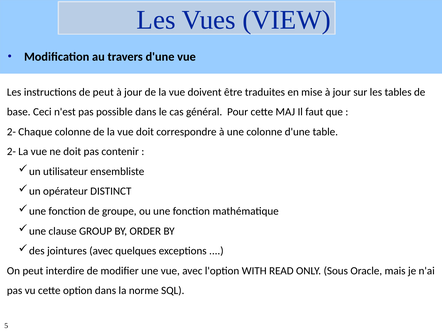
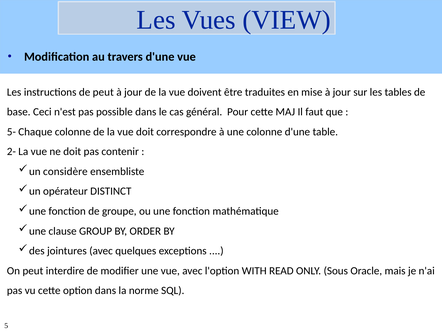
2-: 2- -> 5- (11, 132)
utilisateur: utilisateur -> considère (65, 172)
